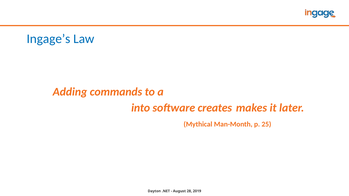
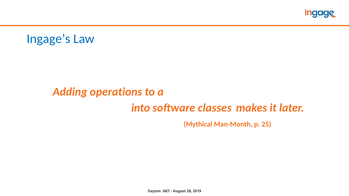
commands: commands -> operations (116, 92)
creates: creates -> classes (215, 108)
